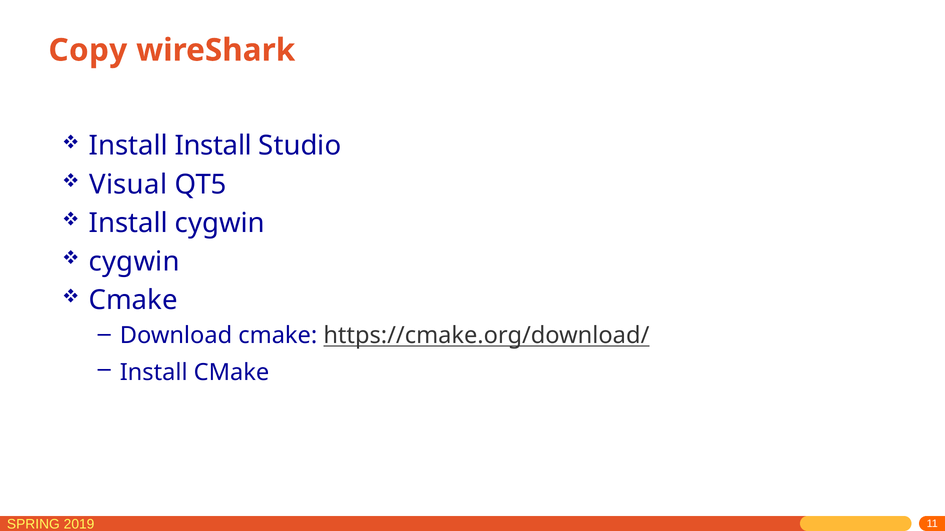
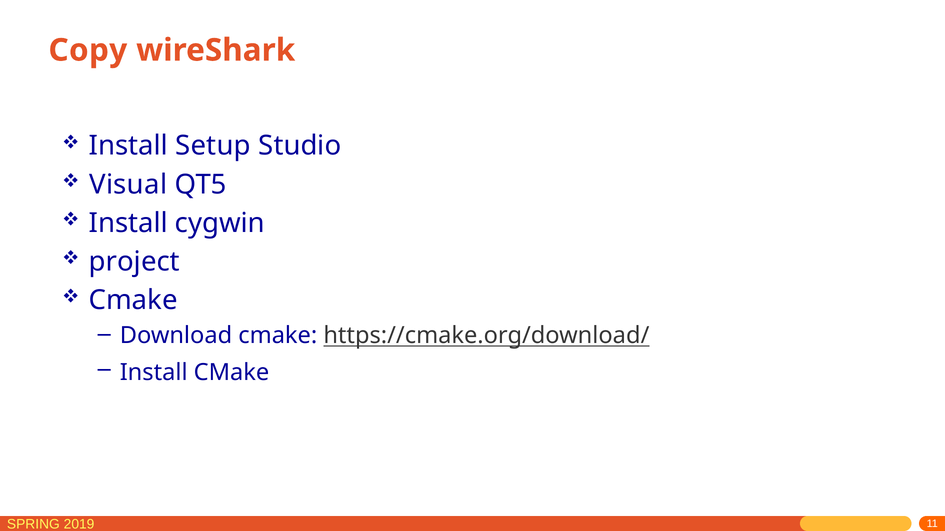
Install Install: Install -> Setup (213, 146)
cygwin: cygwin -> project (134, 262)
